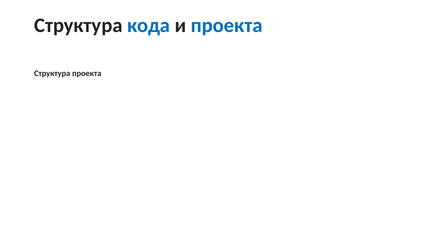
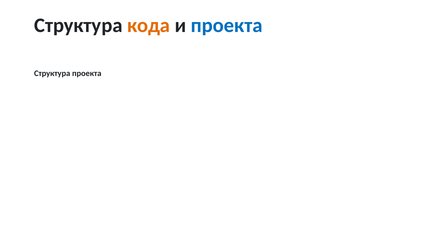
кода colour: blue -> orange (149, 25)
